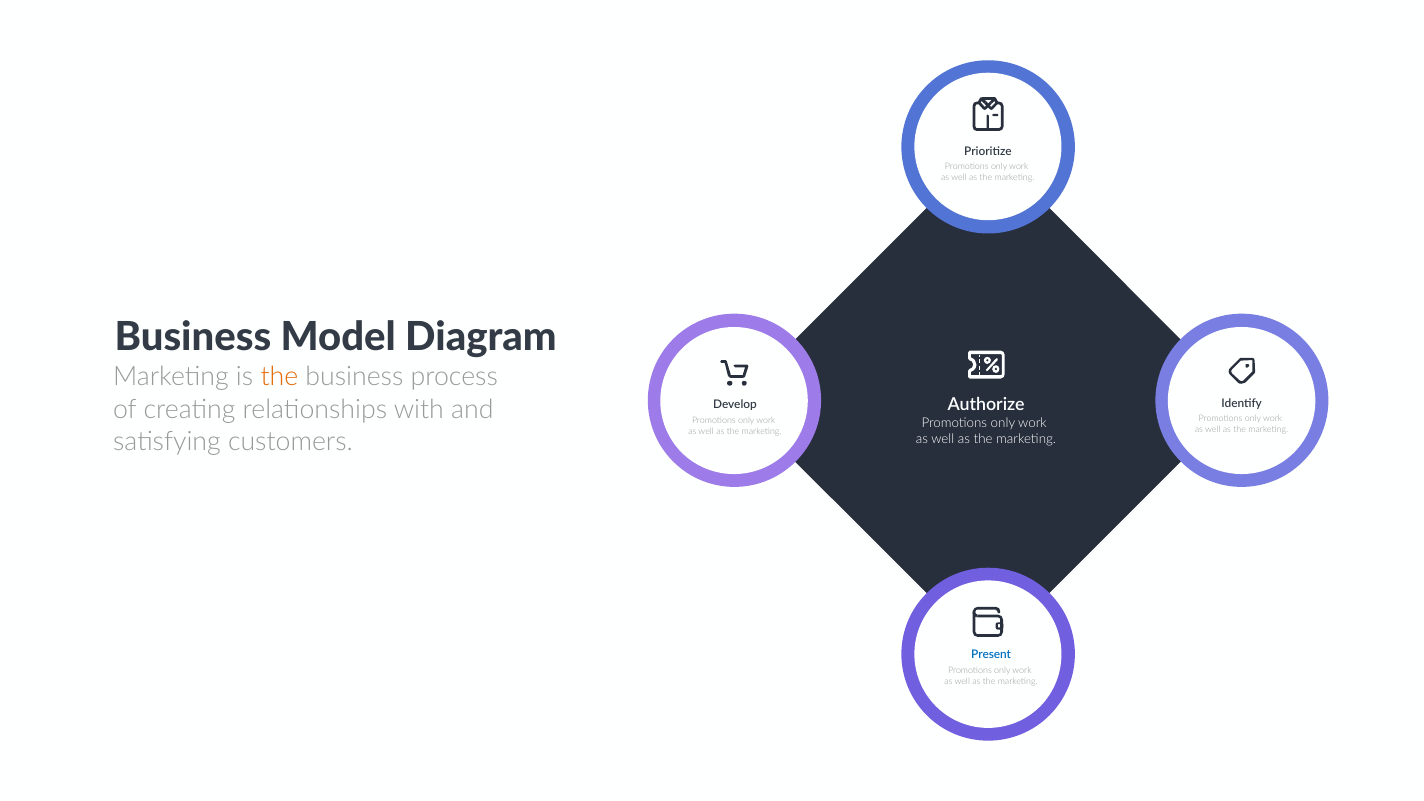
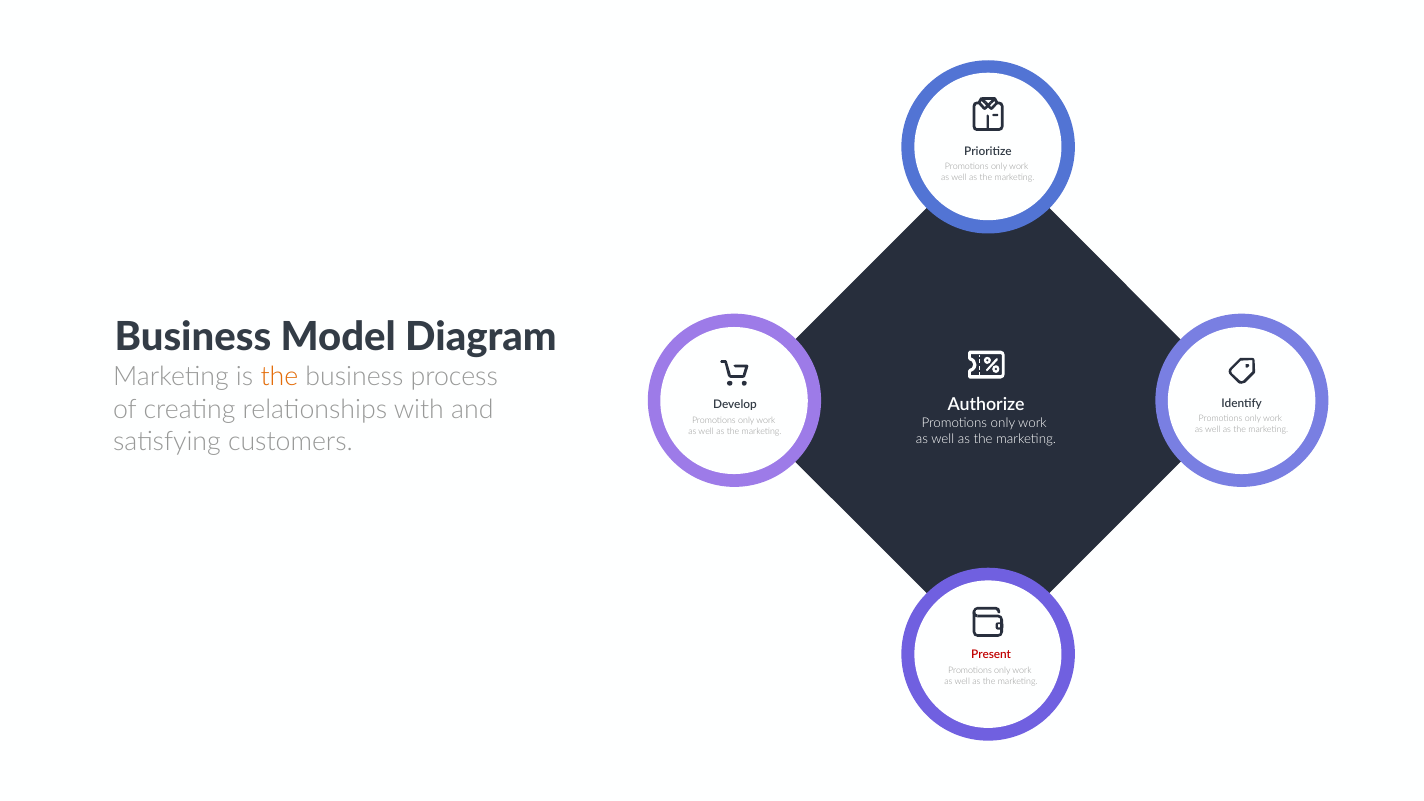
Present colour: blue -> red (991, 655)
